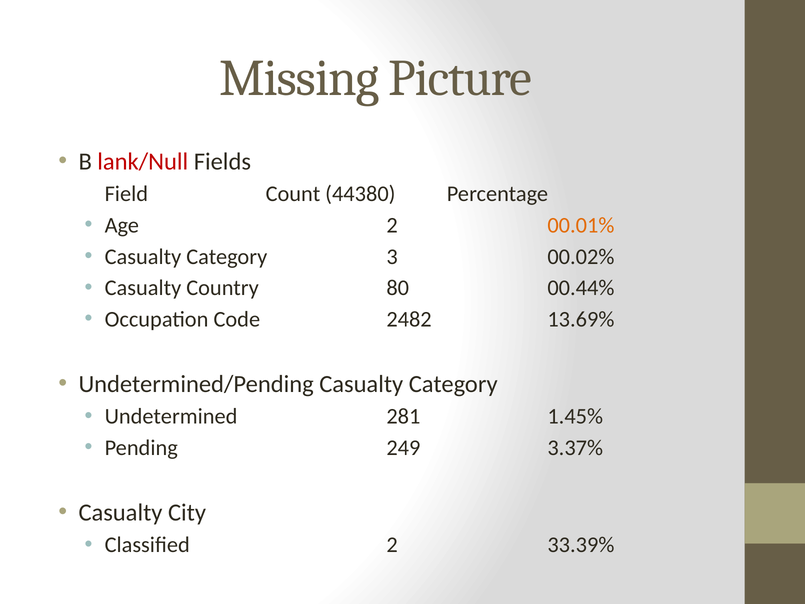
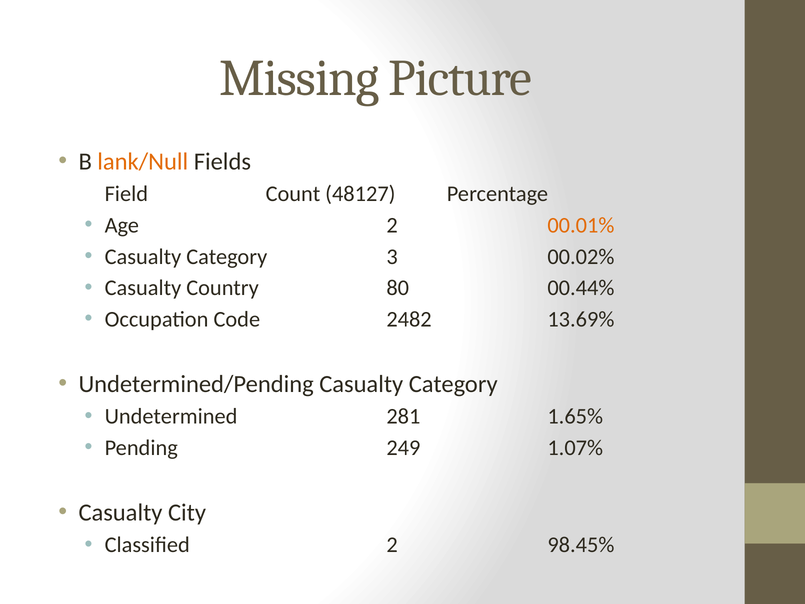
lank/Null colour: red -> orange (143, 161)
44380: 44380 -> 48127 (360, 194)
1.45%: 1.45% -> 1.65% (575, 416)
3.37%: 3.37% -> 1.07% (575, 448)
33.39%: 33.39% -> 98.45% (581, 545)
